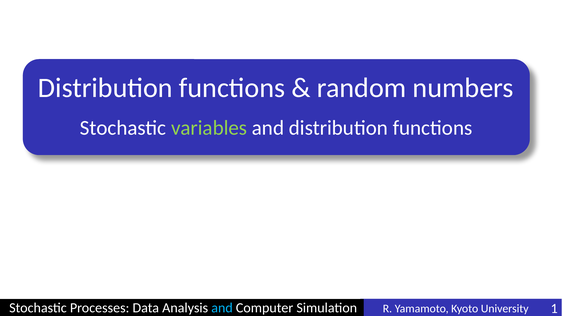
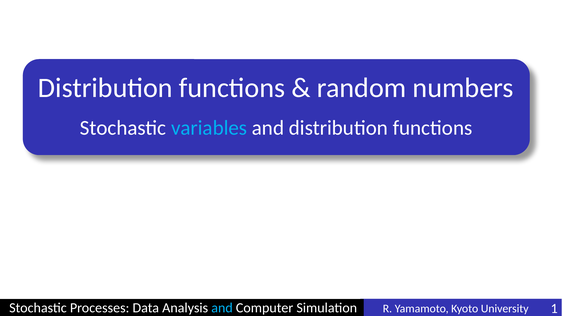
variables colour: light green -> light blue (209, 128)
